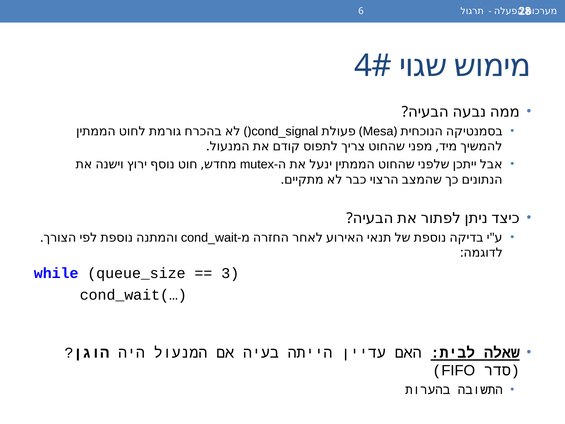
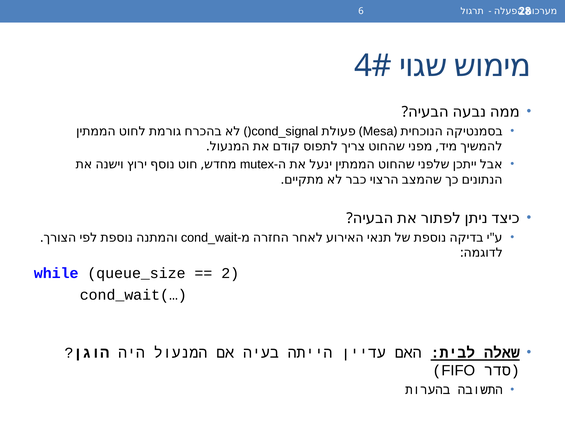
3: 3 -> 2 (230, 273)
